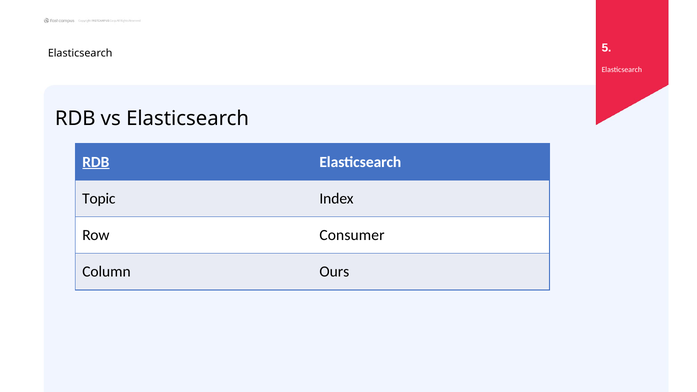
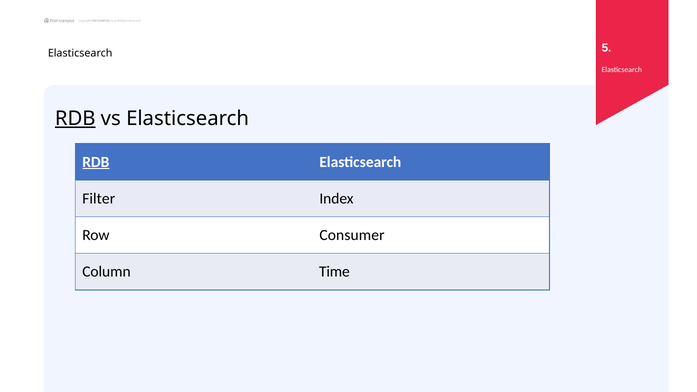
RDB underline: none -> present (75, 119)
Topic: Topic -> Filter (99, 199)
Ours: Ours -> Time (334, 272)
